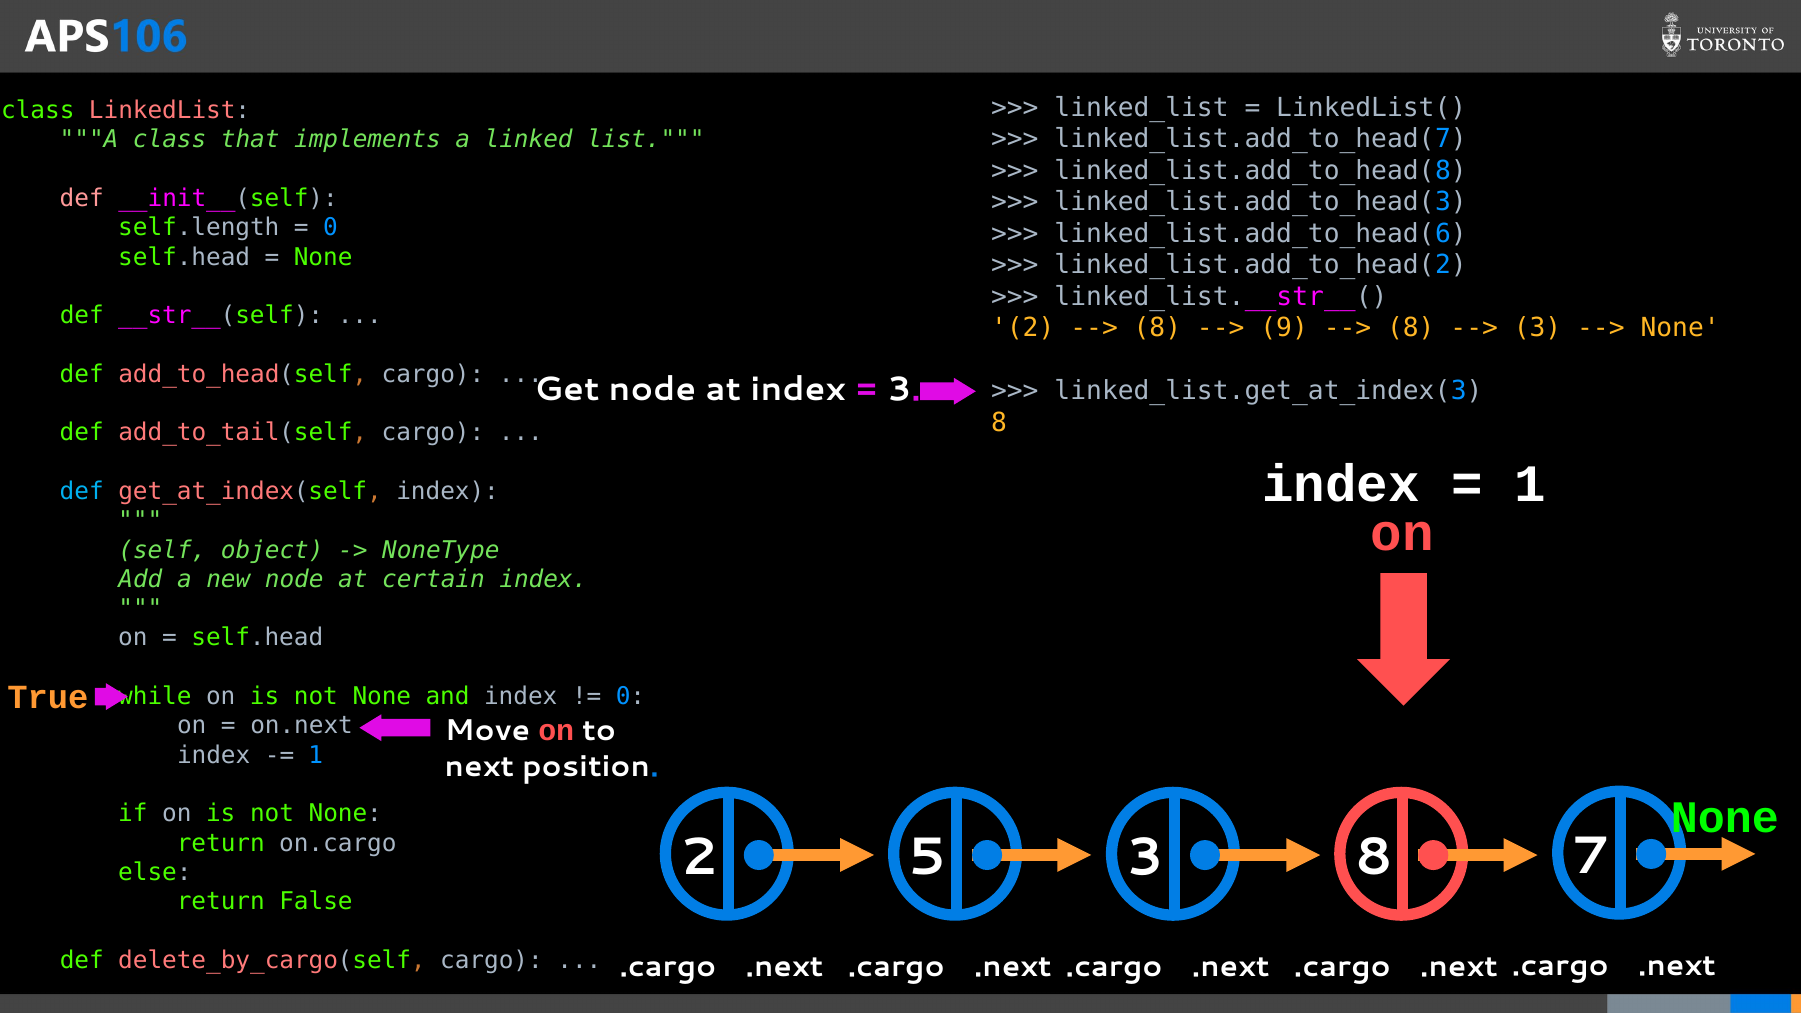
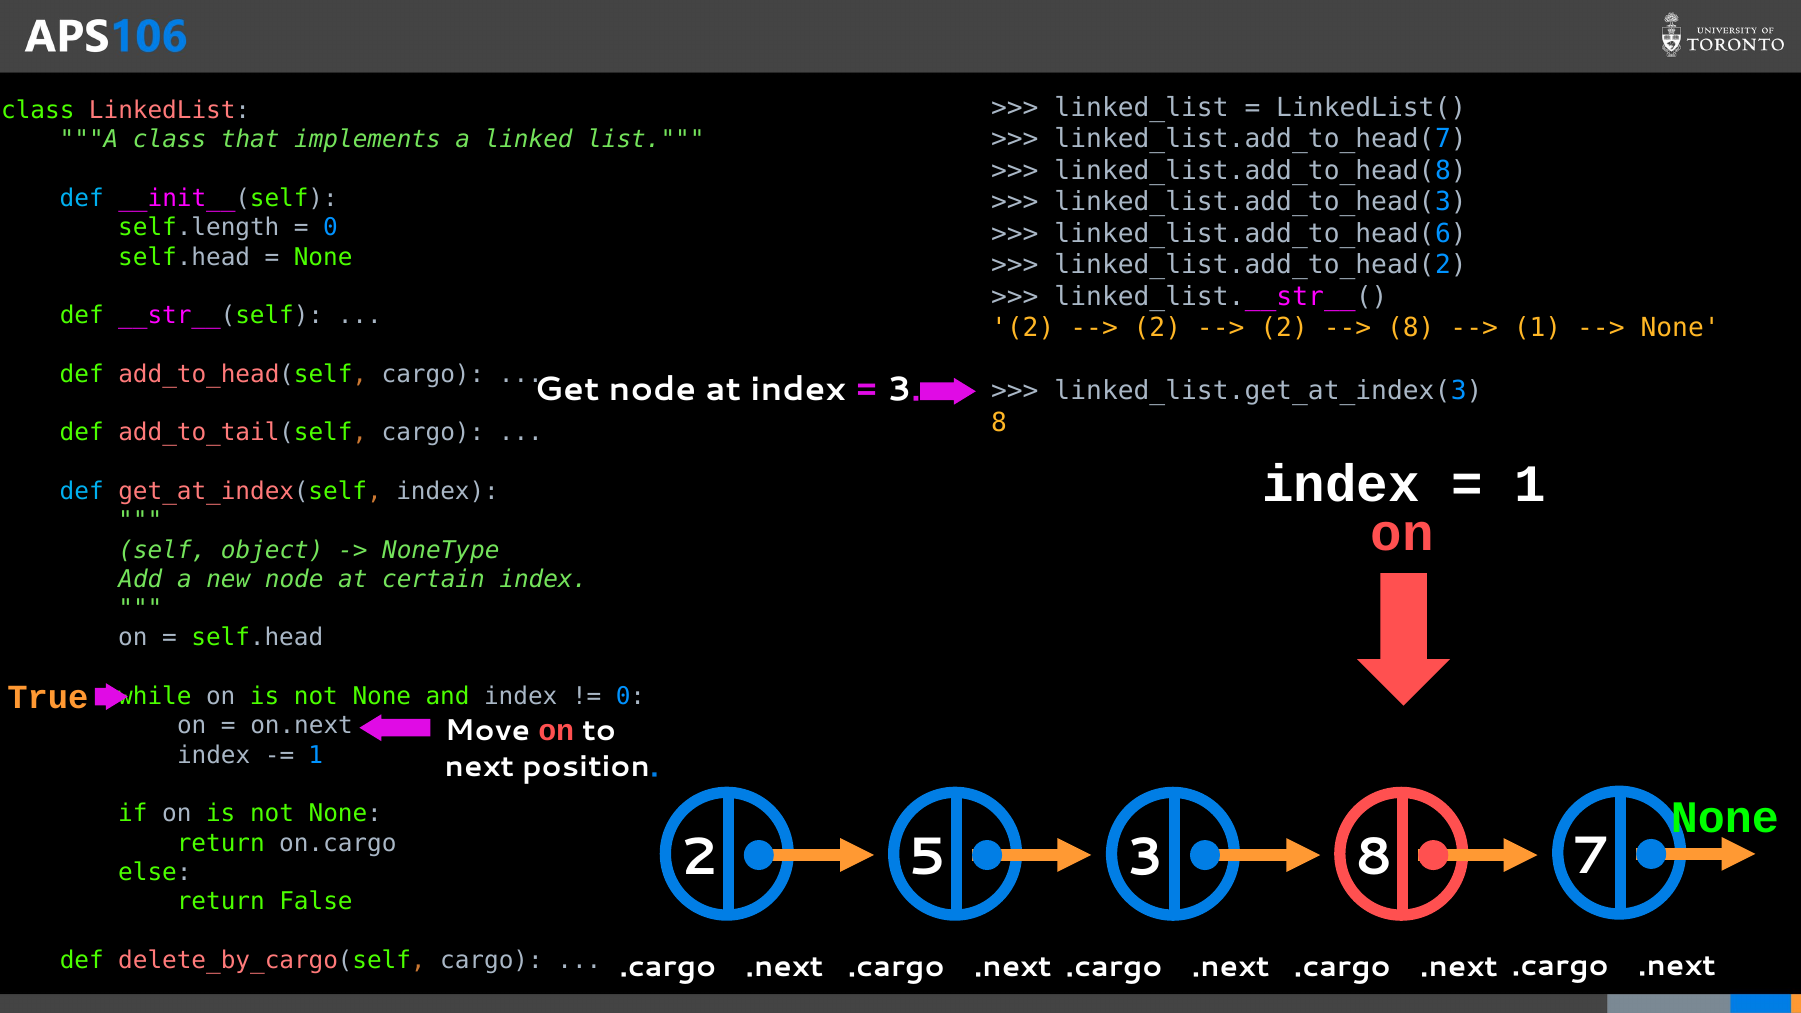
def colour: pink -> light blue (82, 198)
8: 8 -> 2 (1157, 328)
9: 9 -> 2 (1284, 328)
3: 3 -> 1 (1538, 328)
